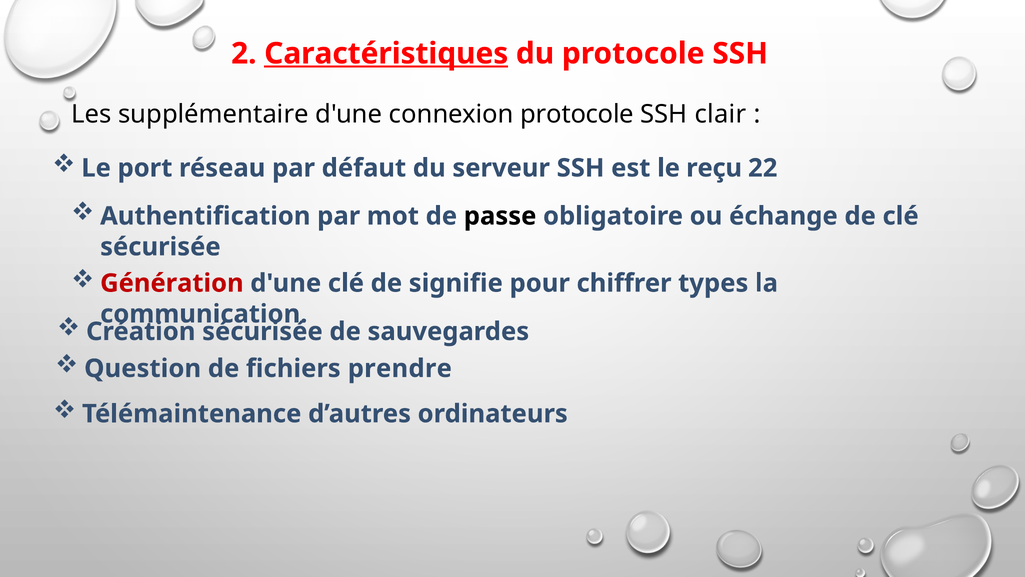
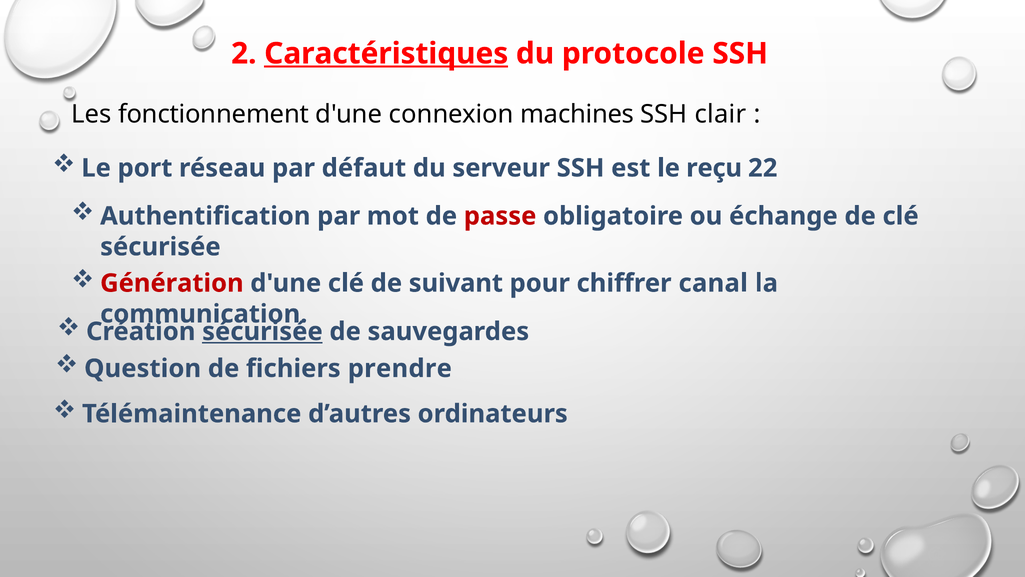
supplémentaire: supplémentaire -> fonctionnement (213, 114)
connexion protocole: protocole -> machines (577, 114)
passe colour: black -> red (500, 216)
signifie: signifie -> suivant (456, 283)
types: types -> canal (713, 283)
sécurisée underline: none -> present (262, 331)
